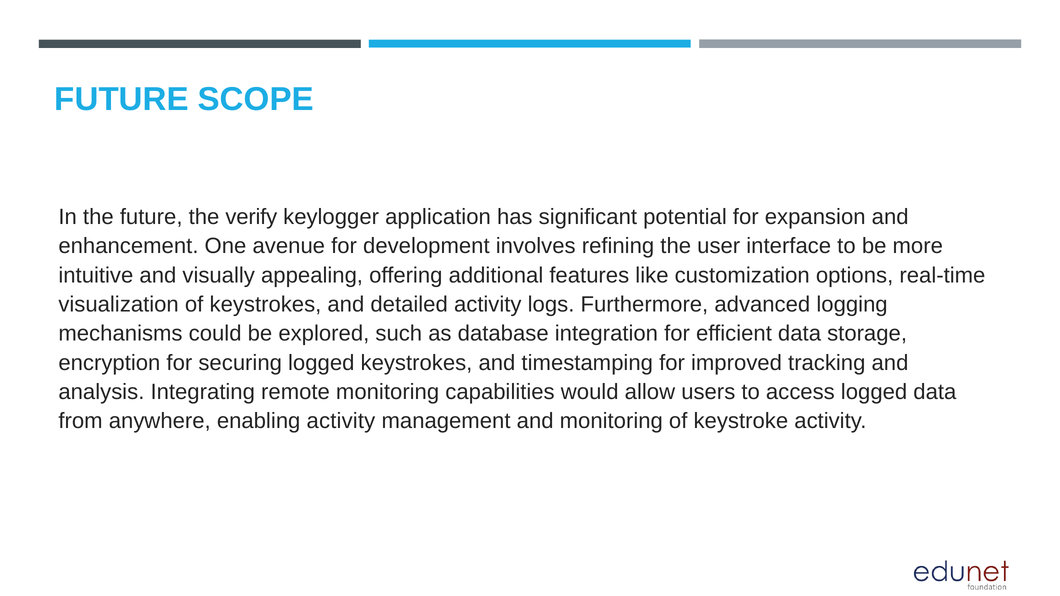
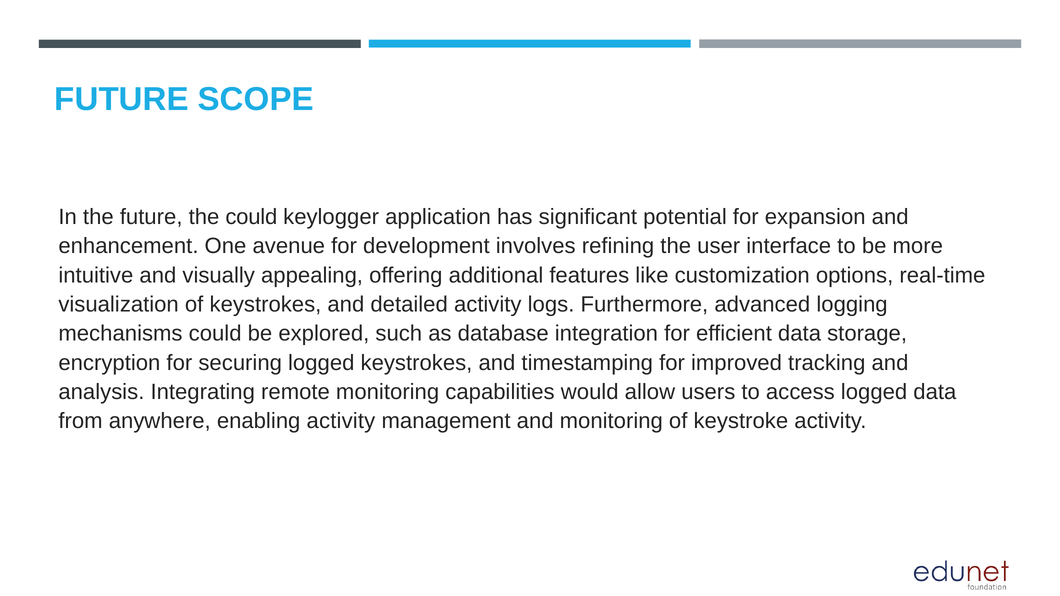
the verify: verify -> could (251, 217)
